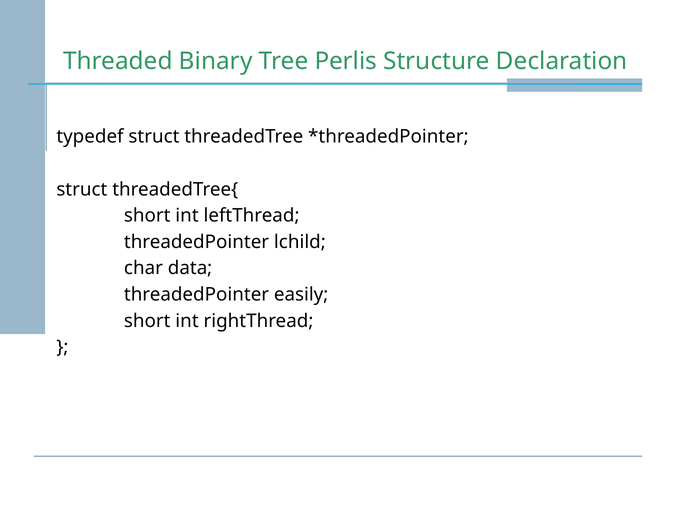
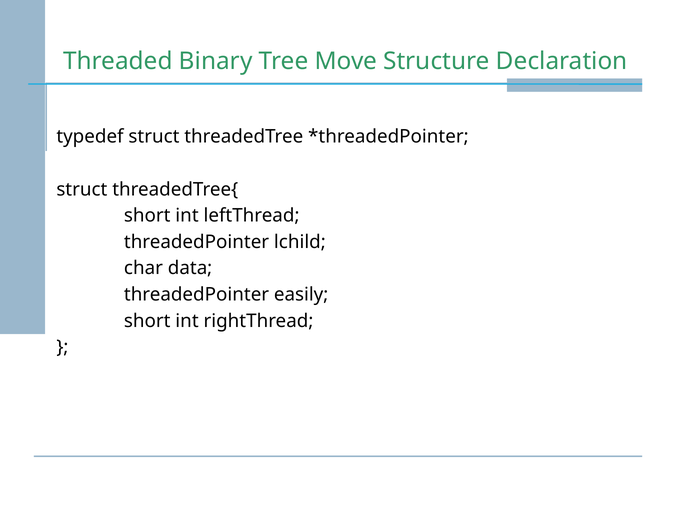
Perlis: Perlis -> Move (346, 61)
